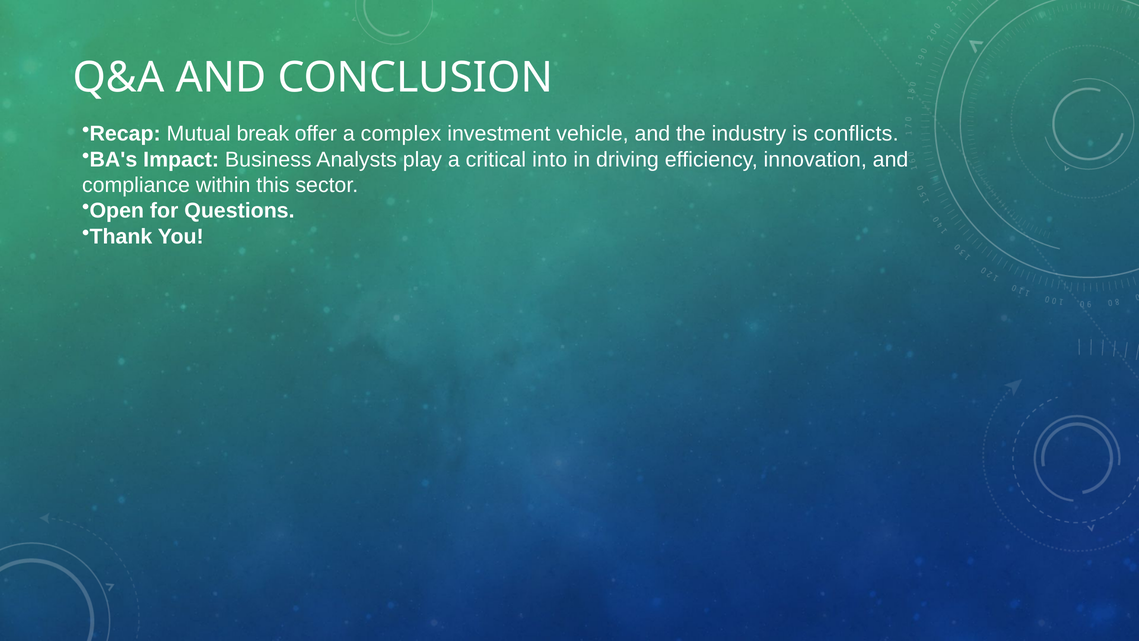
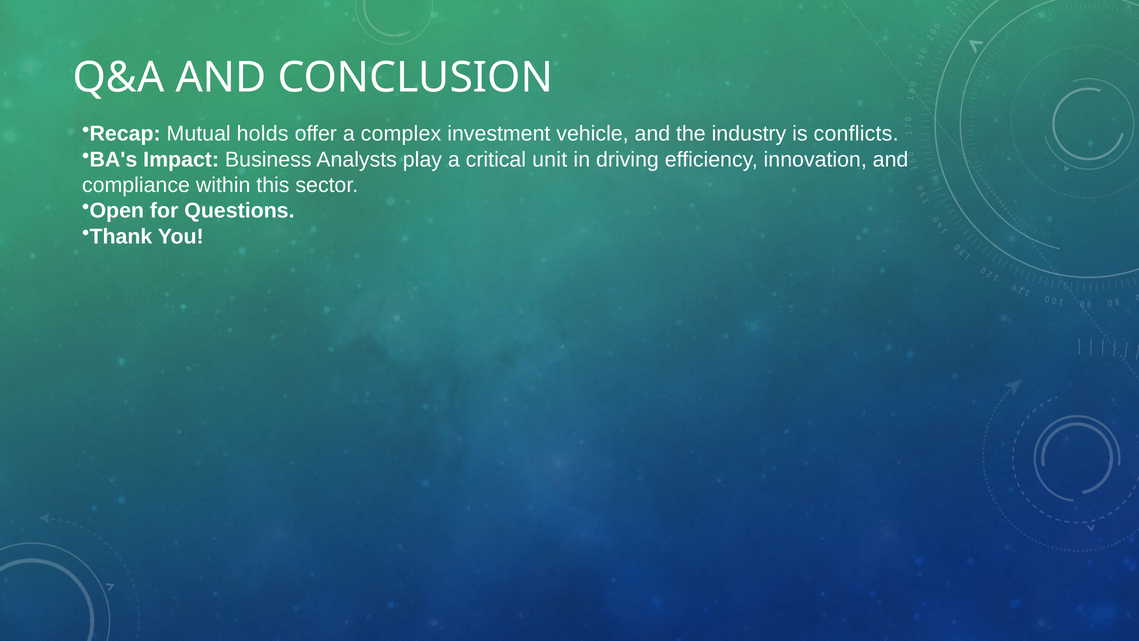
break: break -> holds (263, 134)
into: into -> unit (550, 159)
